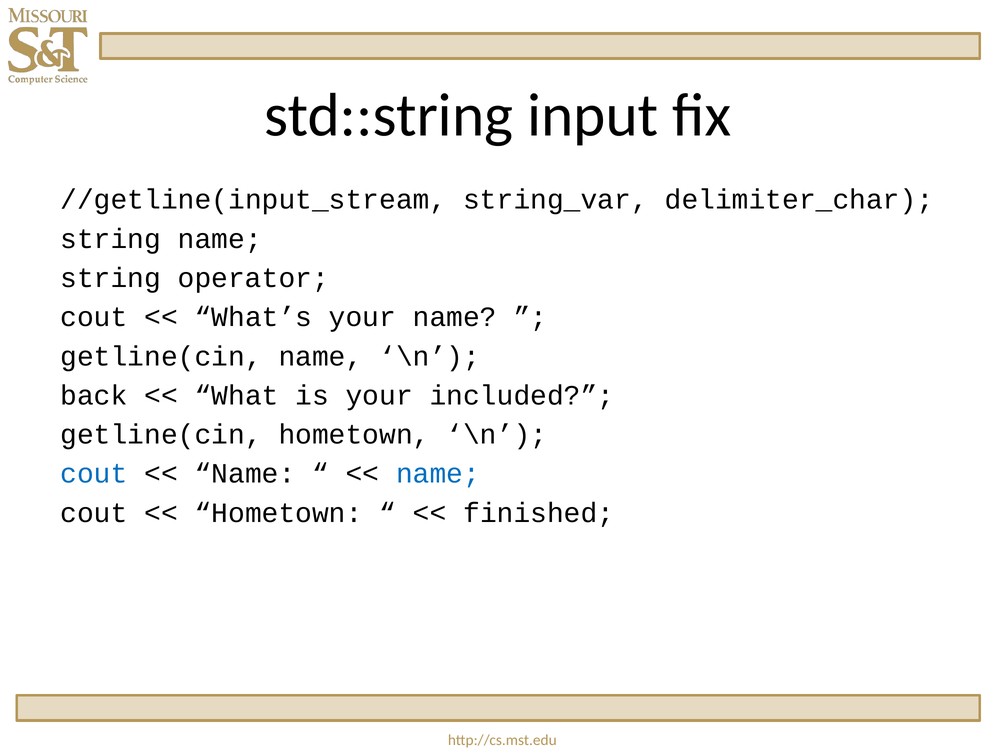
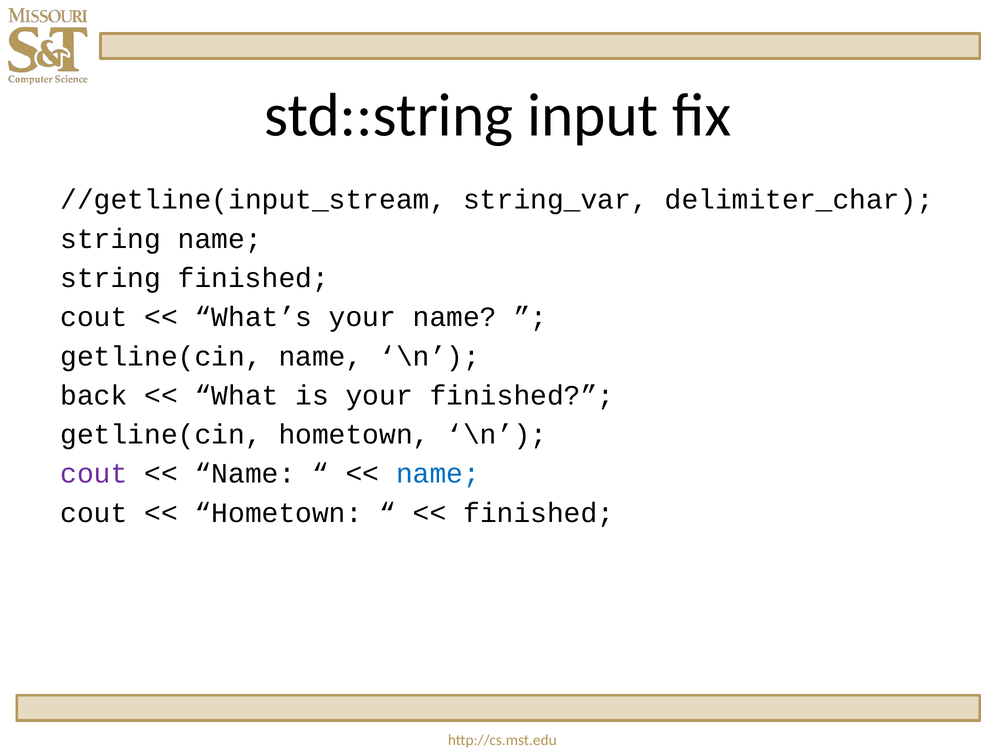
string operator: operator -> finished (253, 278)
your included: included -> finished (522, 395)
cout colour: blue -> purple (94, 474)
